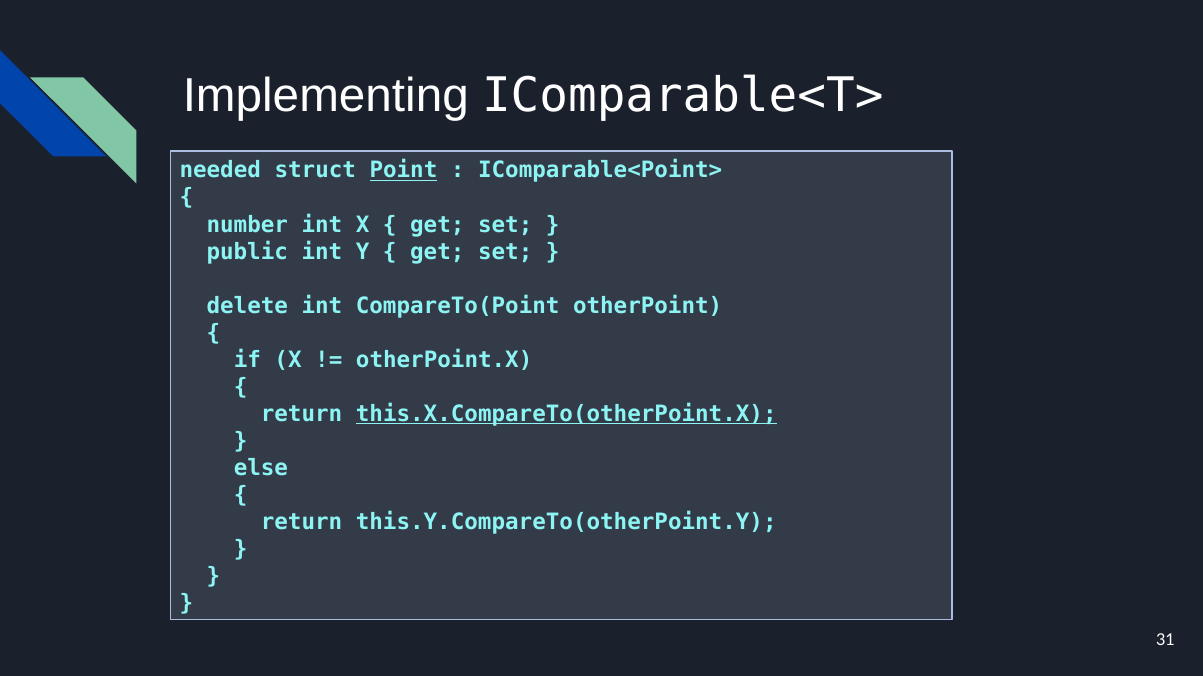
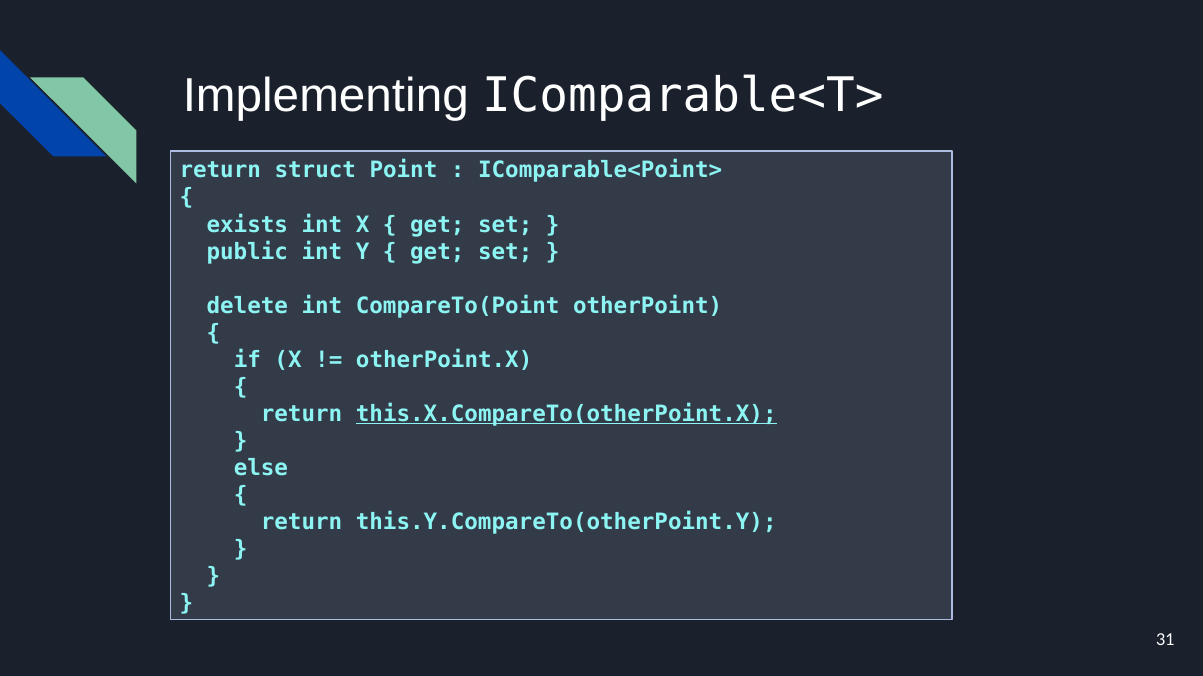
needed: needed -> return (220, 171)
Point underline: present -> none (403, 171)
number: number -> exists (247, 225)
